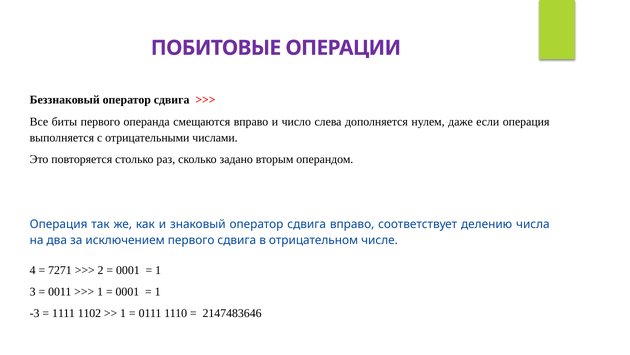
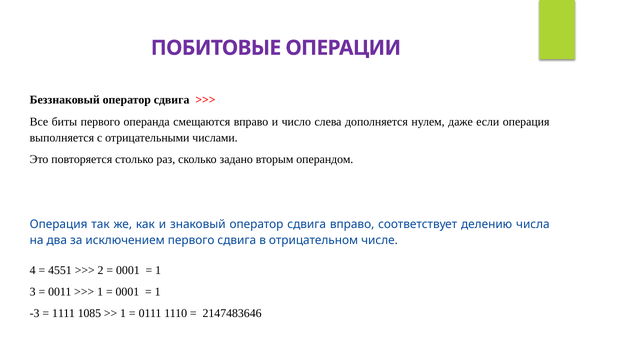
7271: 7271 -> 4551 (60, 270)
1102: 1102 -> 1085 (89, 313)
